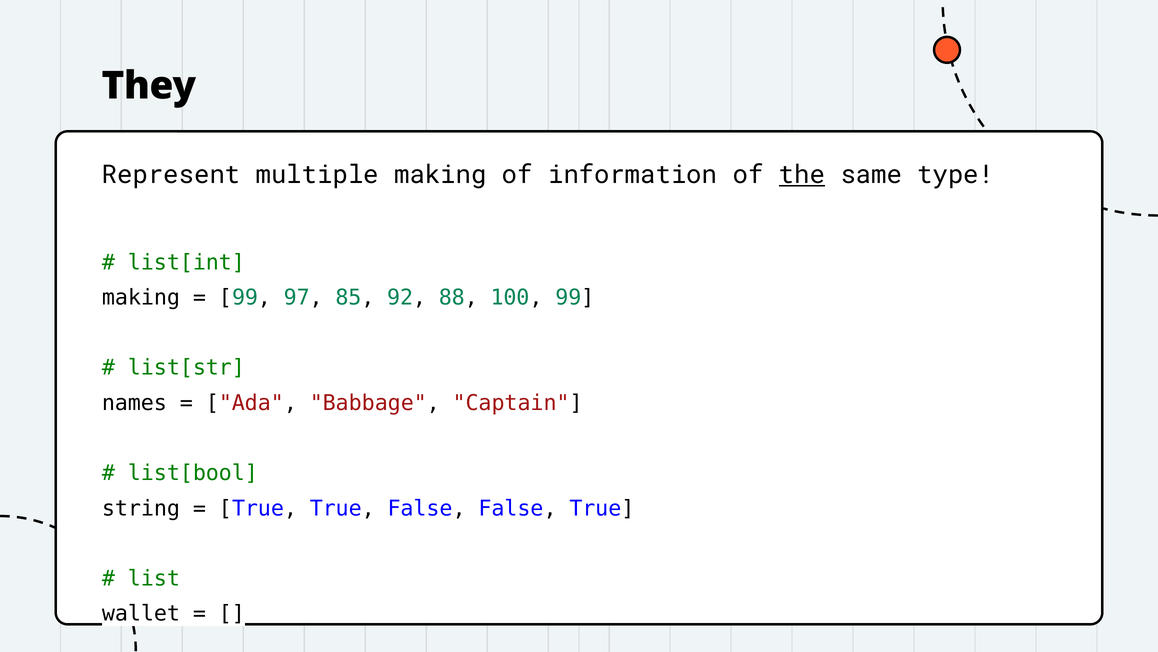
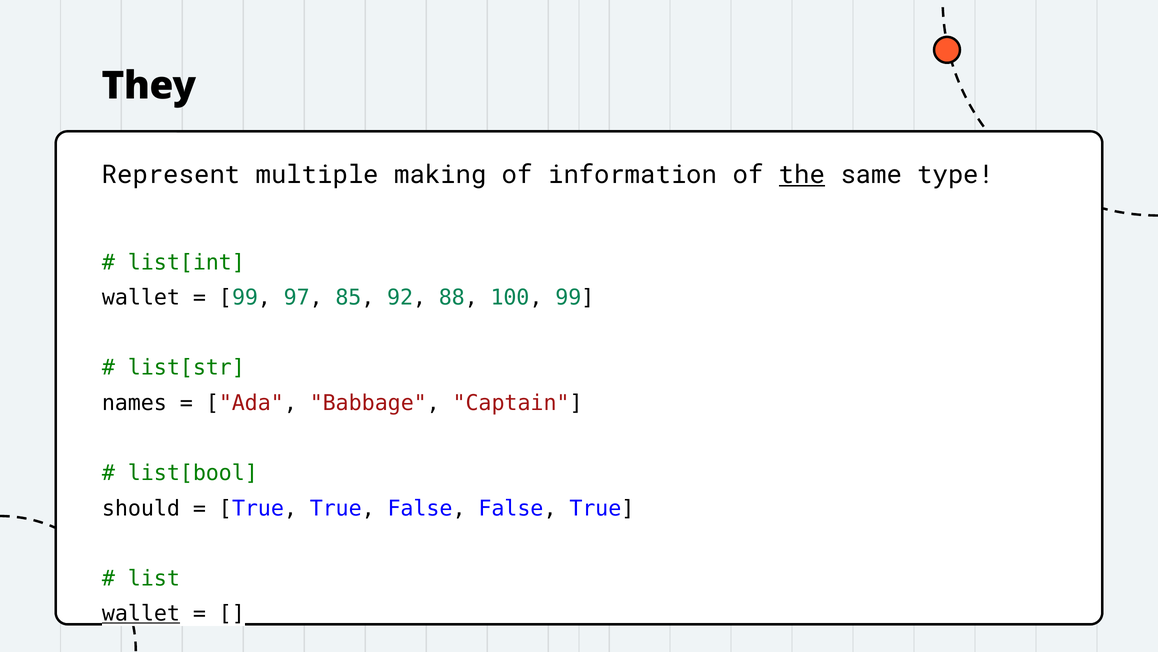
making: making -> wallet (141, 297)
string: string -> should (141, 508)
wallet underline: none -> present (141, 613)
